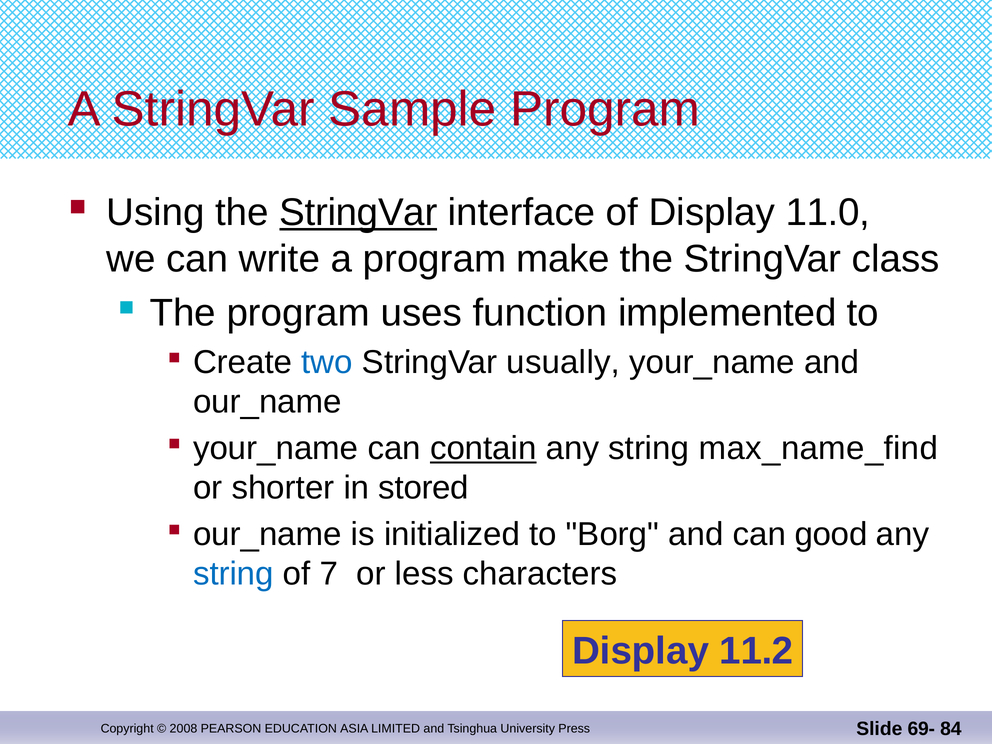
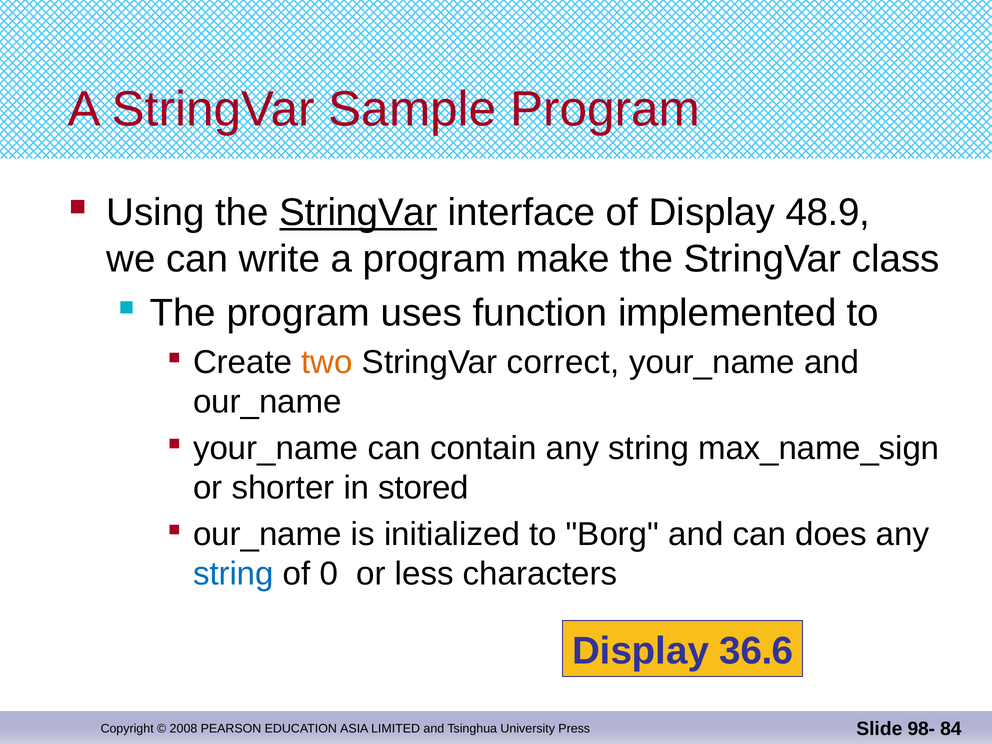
11.0: 11.0 -> 48.9 (828, 213)
two colour: blue -> orange (327, 362)
usually: usually -> correct (563, 362)
contain underline: present -> none (483, 448)
max_name_find: max_name_find -> max_name_sign (819, 448)
good: good -> does (831, 534)
7: 7 -> 0 (329, 574)
11.2: 11.2 -> 36.6 (756, 651)
69-: 69- -> 98- (921, 729)
